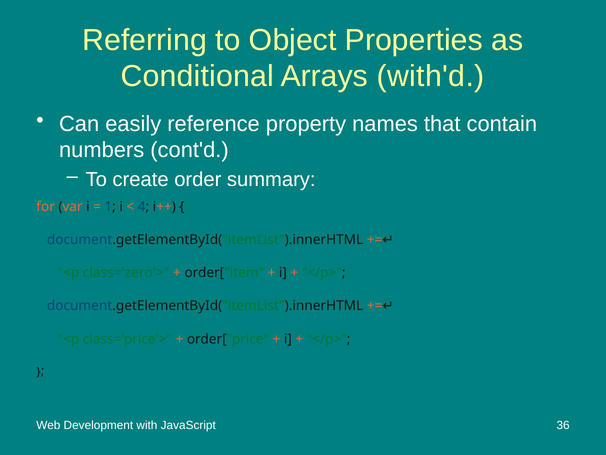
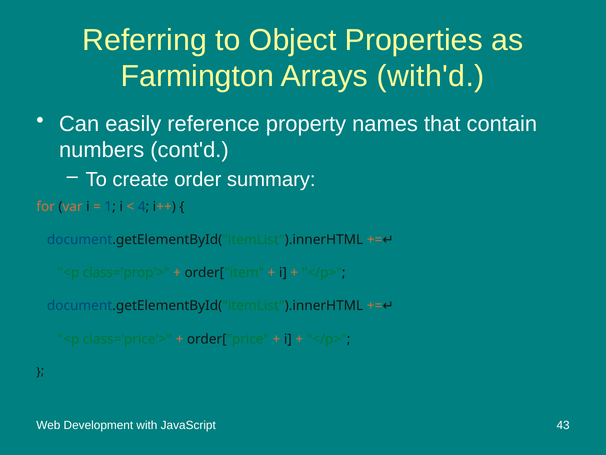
Conditional: Conditional -> Farmington (197, 76)
class='zero'>: class='zero'> -> class='prop'> (126, 273)
36: 36 -> 43 (563, 425)
